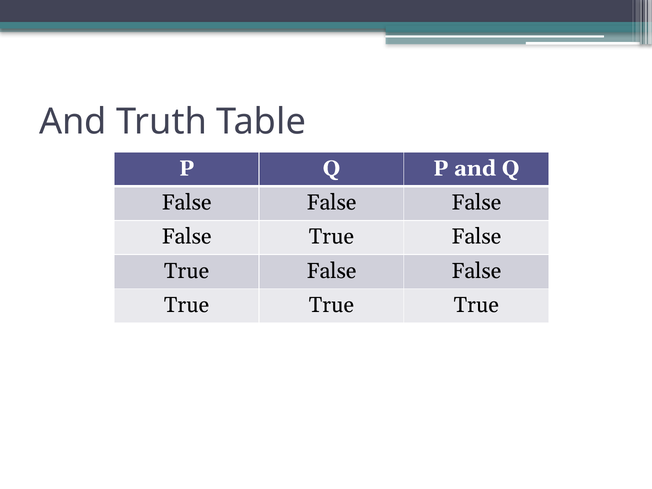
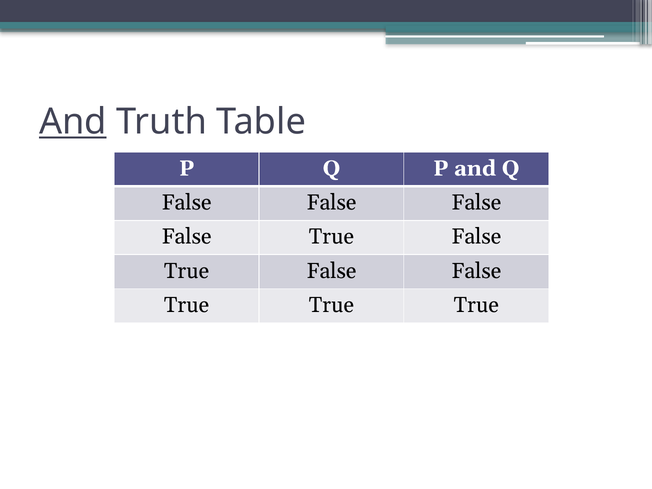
And underline: none -> present (73, 122)
